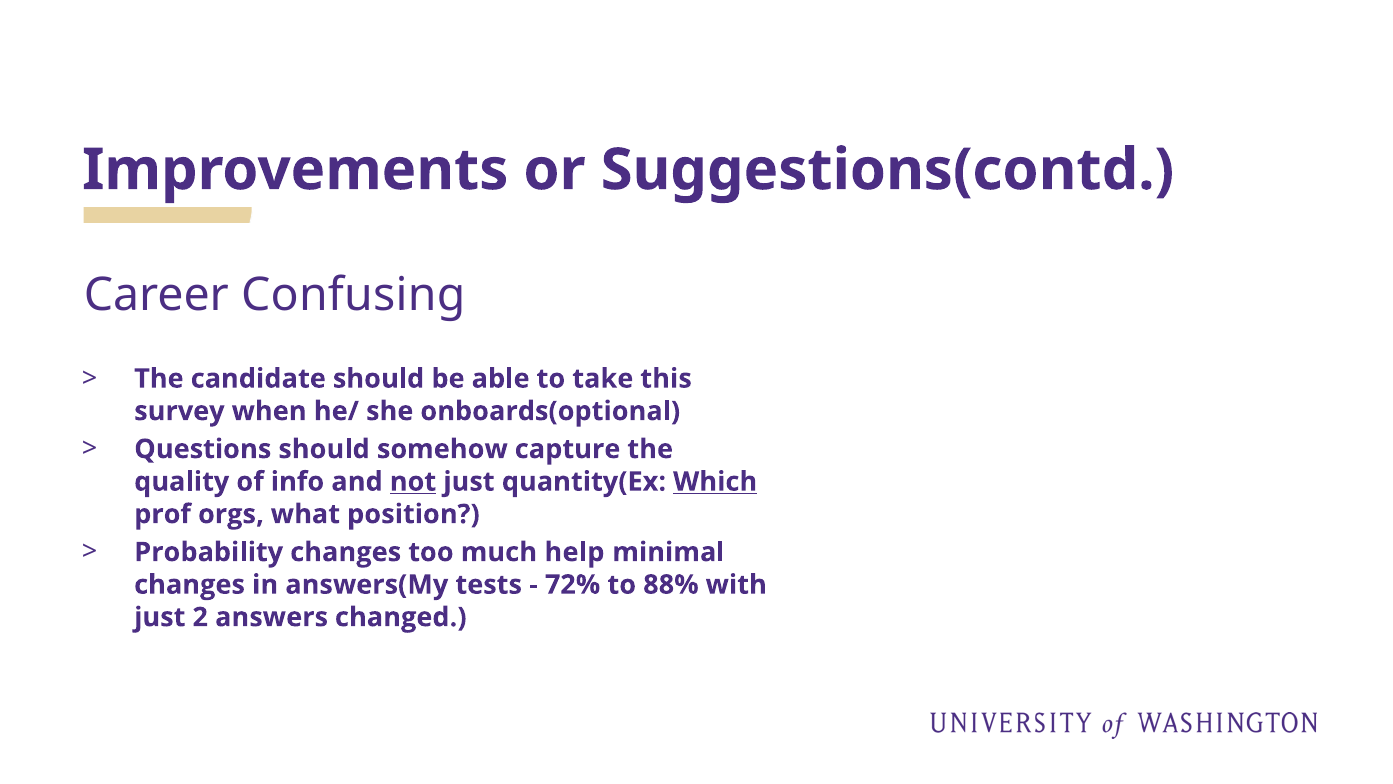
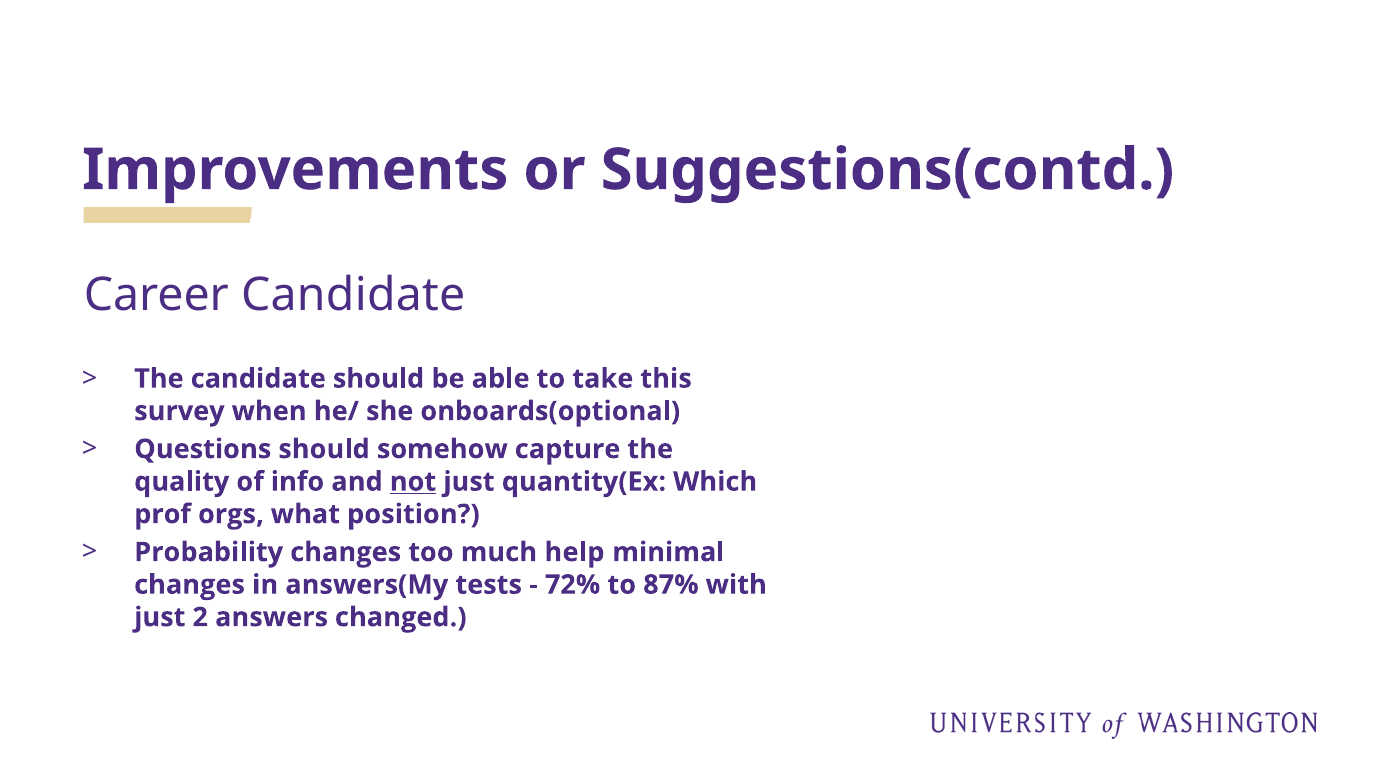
Career Confusing: Confusing -> Candidate (353, 295)
Which underline: present -> none (715, 481)
88%: 88% -> 87% (671, 584)
